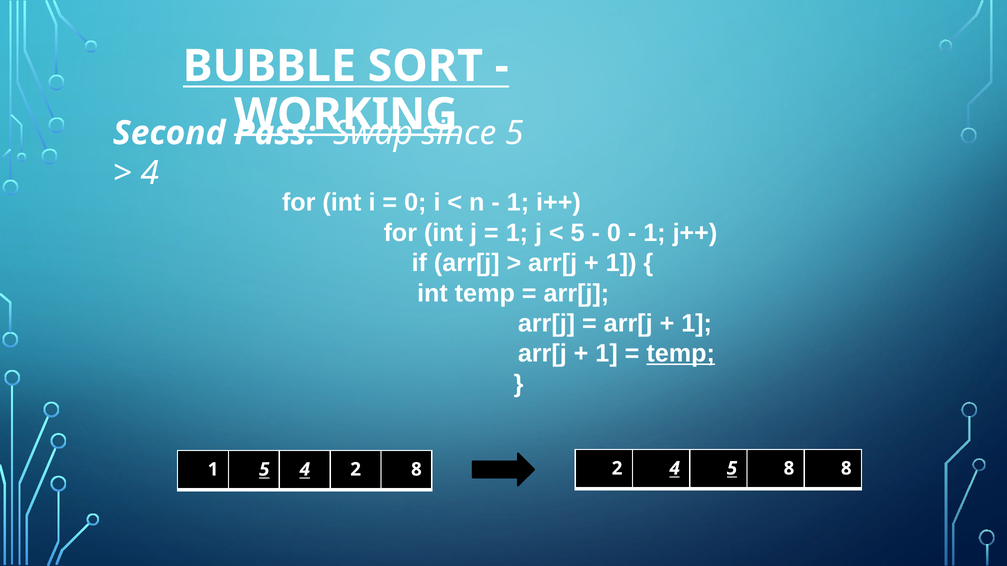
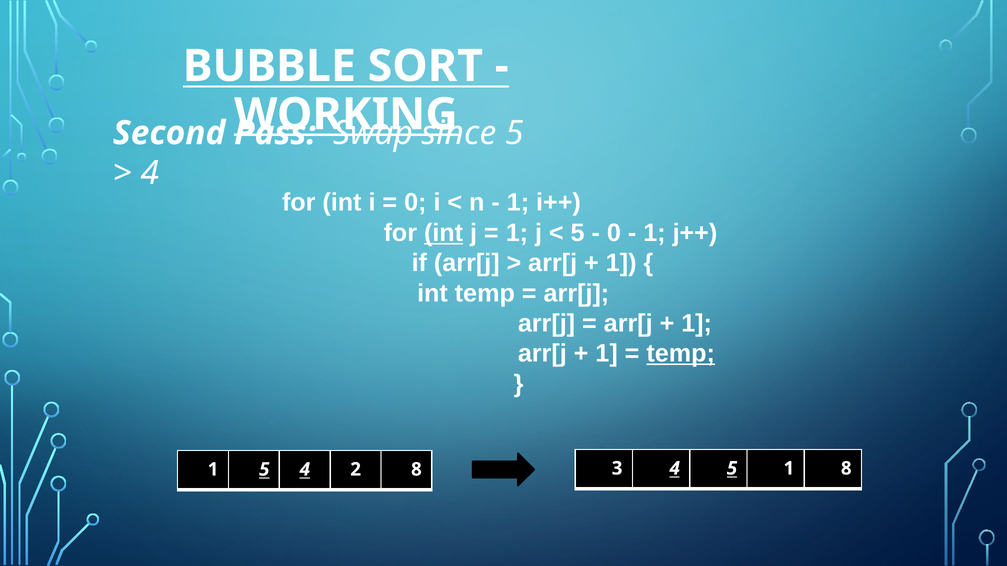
int underline: none -> present (444, 233)
8 2: 2 -> 3 (617, 469)
5 8: 8 -> 1 (789, 469)
